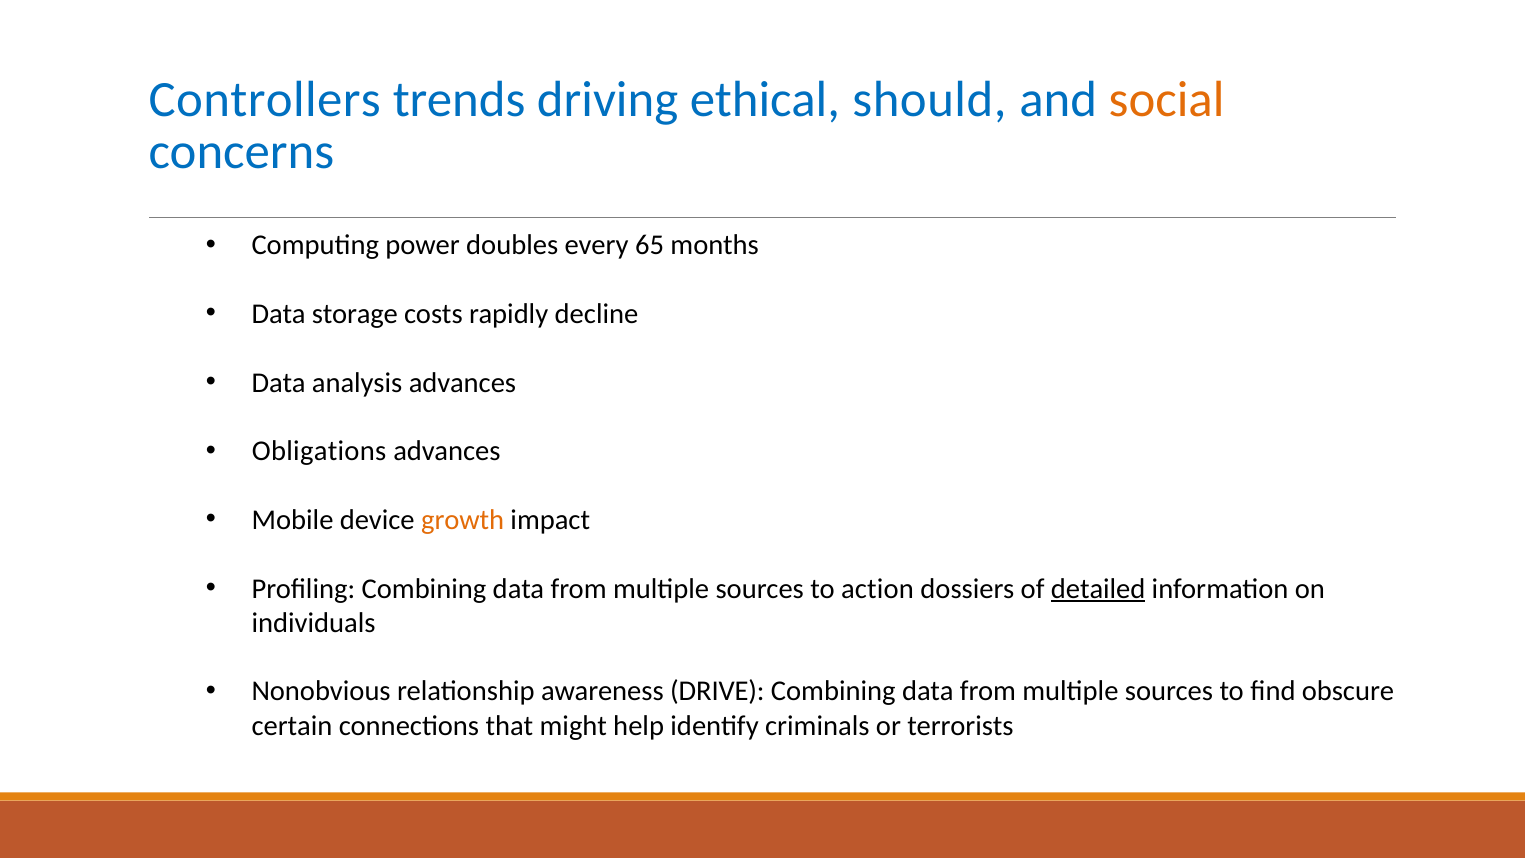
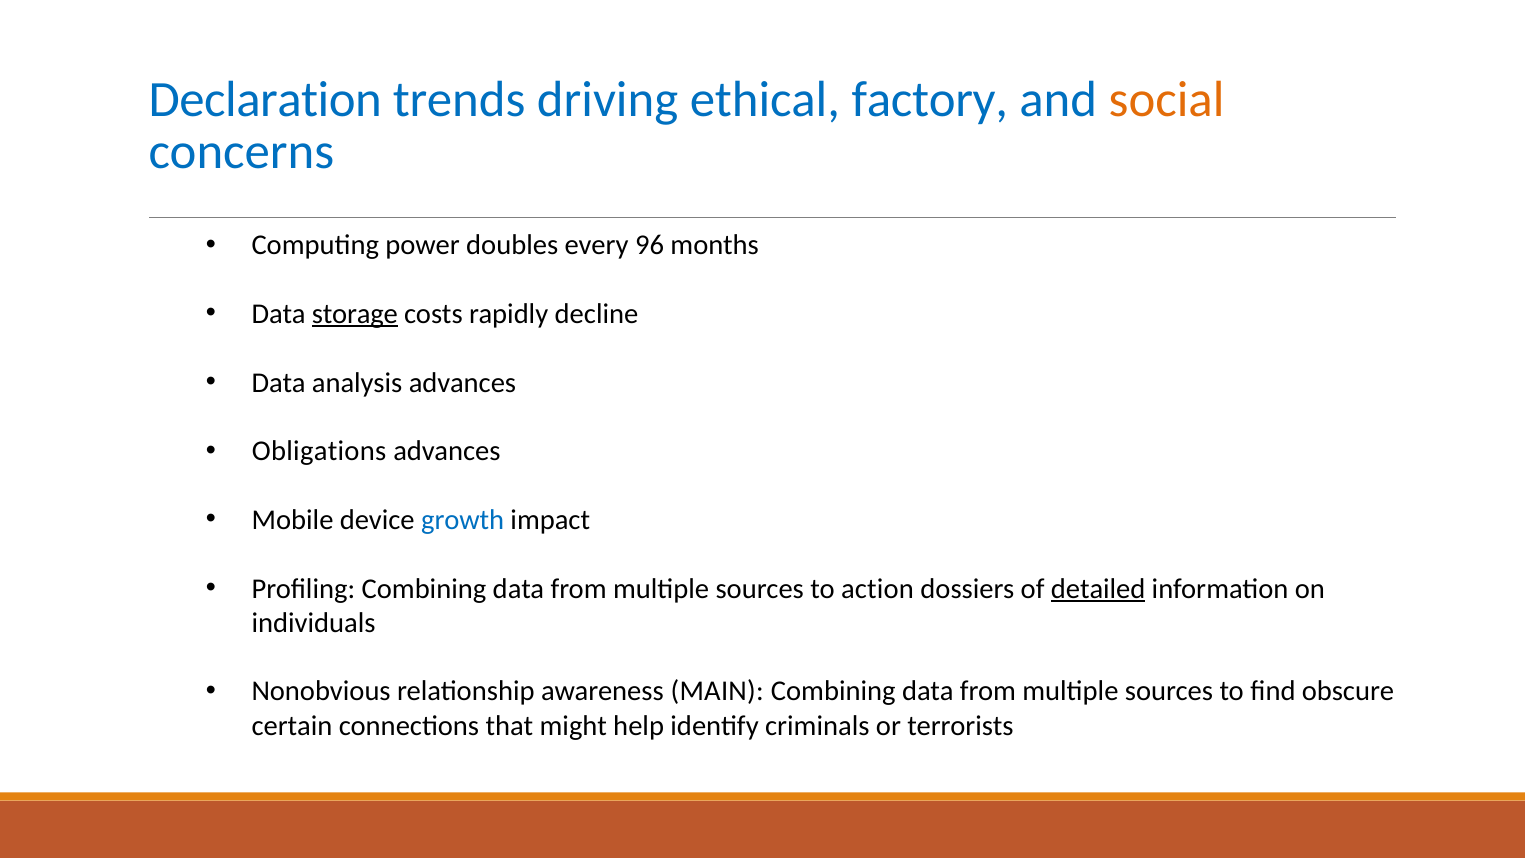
Controllers: Controllers -> Declaration (265, 99)
should: should -> factory (930, 99)
65: 65 -> 96 (650, 245)
storage underline: none -> present (355, 314)
growth colour: orange -> blue (463, 520)
DRIVE: DRIVE -> MAIN (717, 691)
